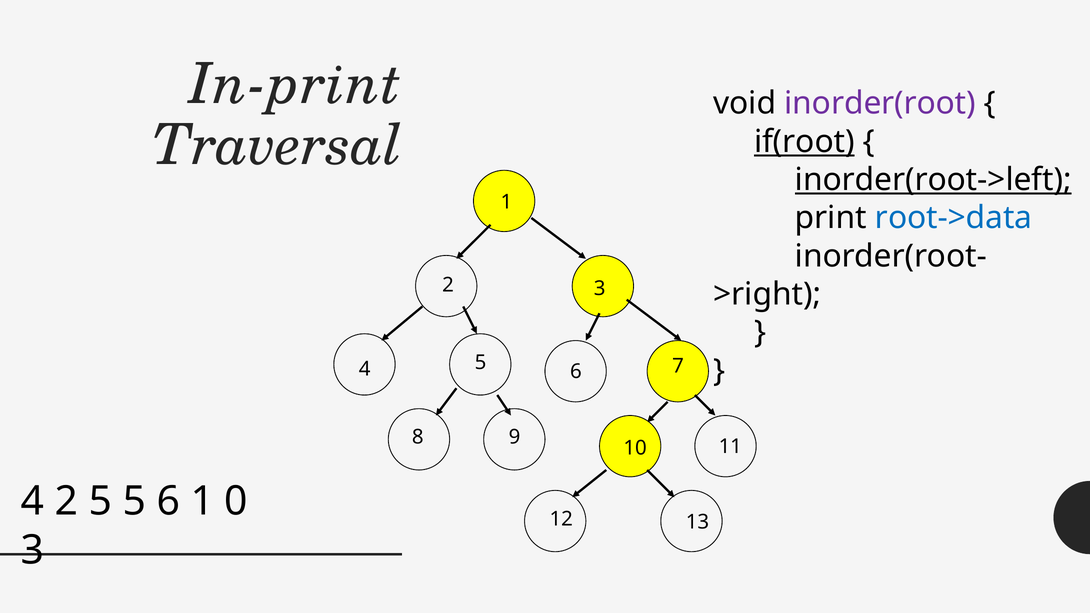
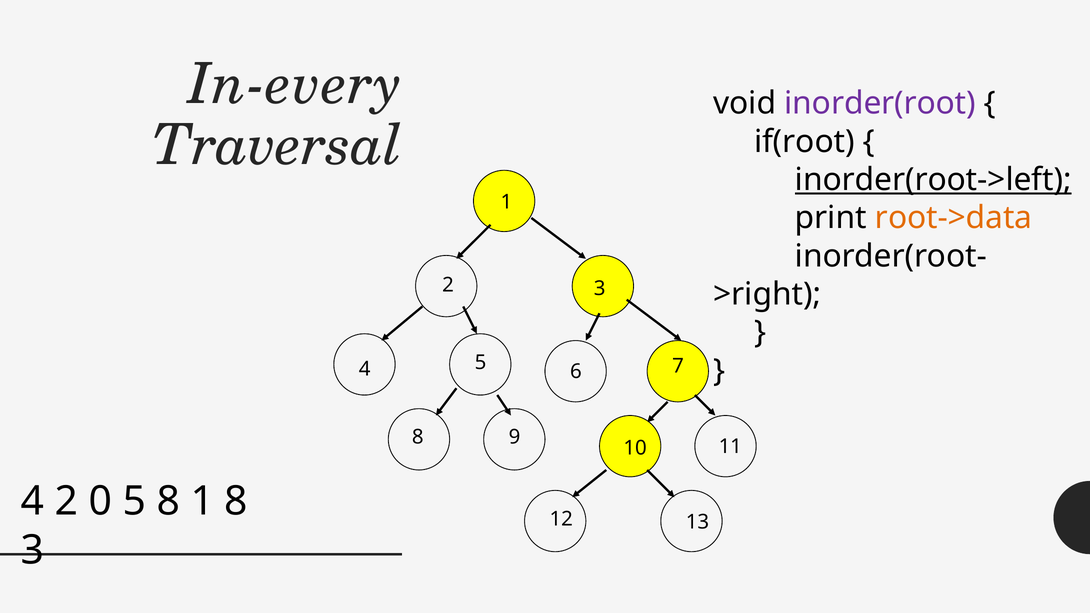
In-print: In-print -> In-every (295, 84)
if(root underline: present -> none (804, 142)
root->data colour: blue -> orange (954, 218)
4 2 5: 5 -> 0 (100, 501)
5 6: 6 -> 8 (168, 501)
1 0: 0 -> 8 (236, 501)
